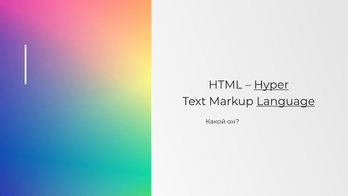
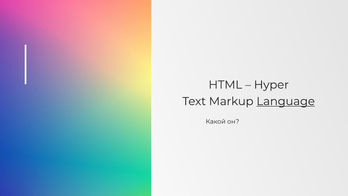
Hyper underline: present -> none (271, 85)
